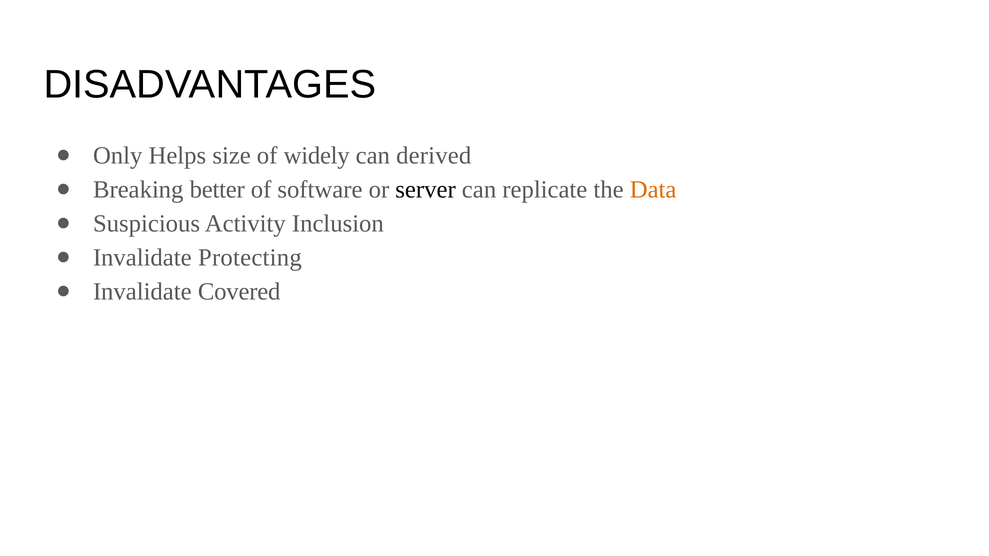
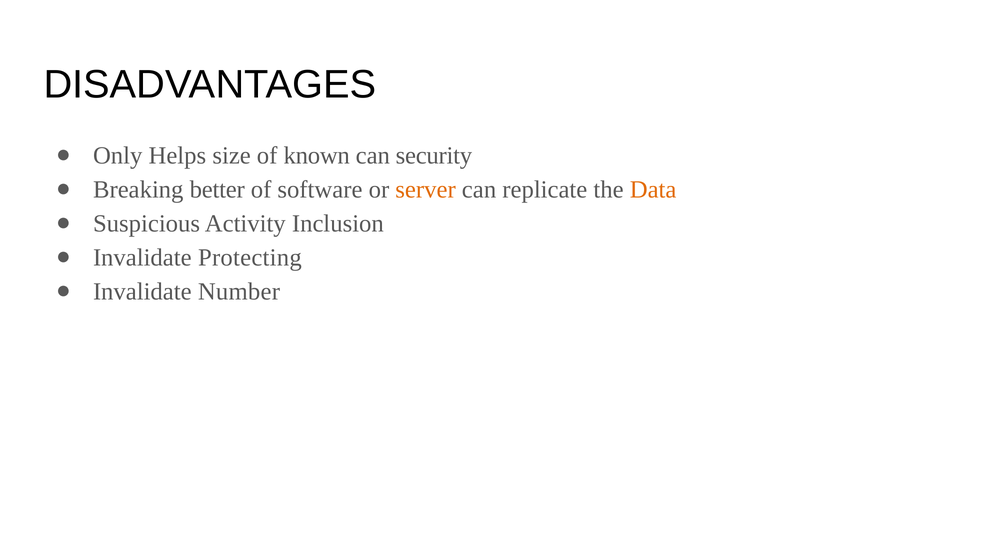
widely: widely -> known (317, 156)
derived: derived -> security (434, 156)
server colour: black -> orange (426, 190)
Covered: Covered -> Number (239, 292)
